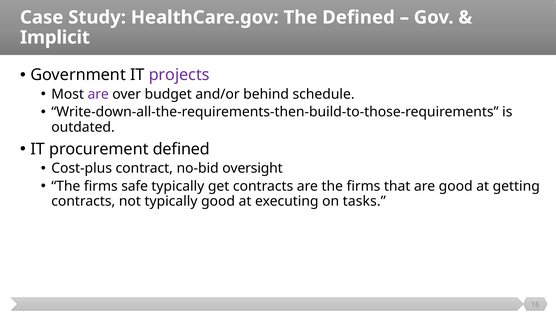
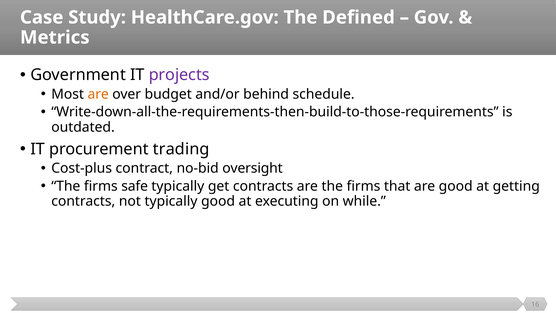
Implicit: Implicit -> Metrics (55, 37)
are colour: purple -> orange (98, 94)
procurement defined: defined -> trading (181, 149)
tasks: tasks -> while (364, 201)
